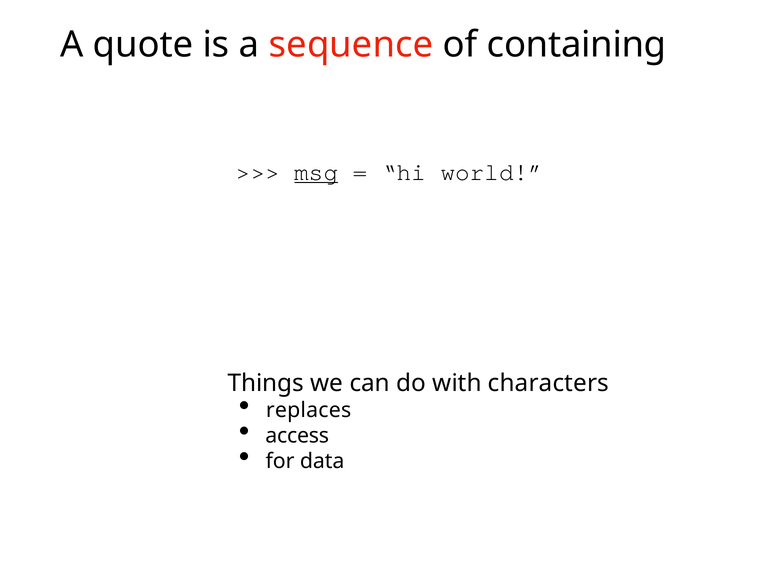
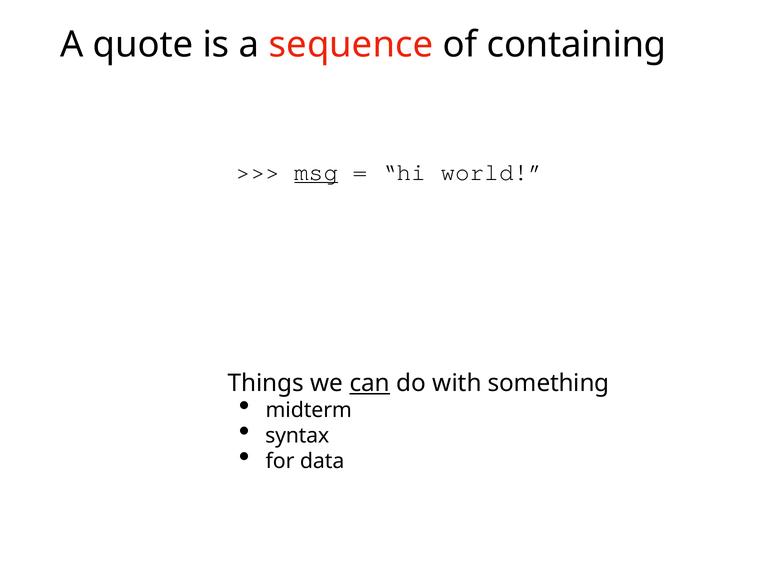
can underline: none -> present (370, 383)
characters: characters -> something (549, 383)
replaces: replaces -> midterm (309, 410)
access: access -> syntax (297, 436)
